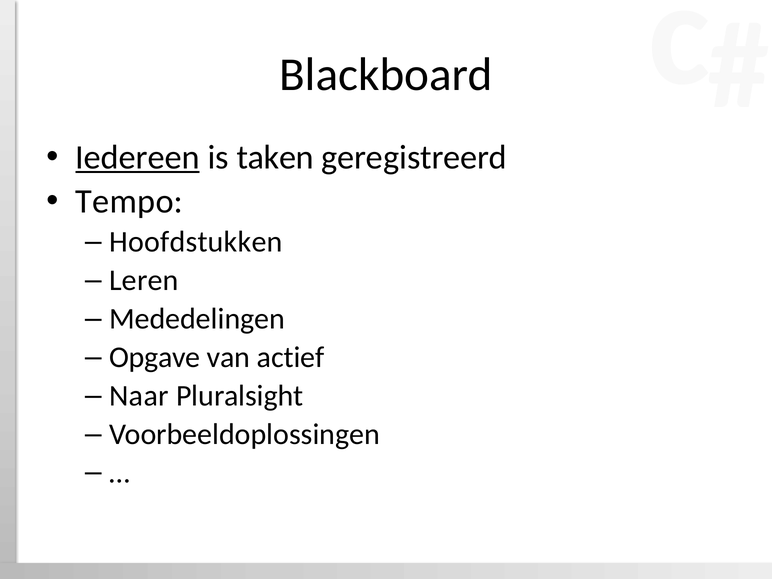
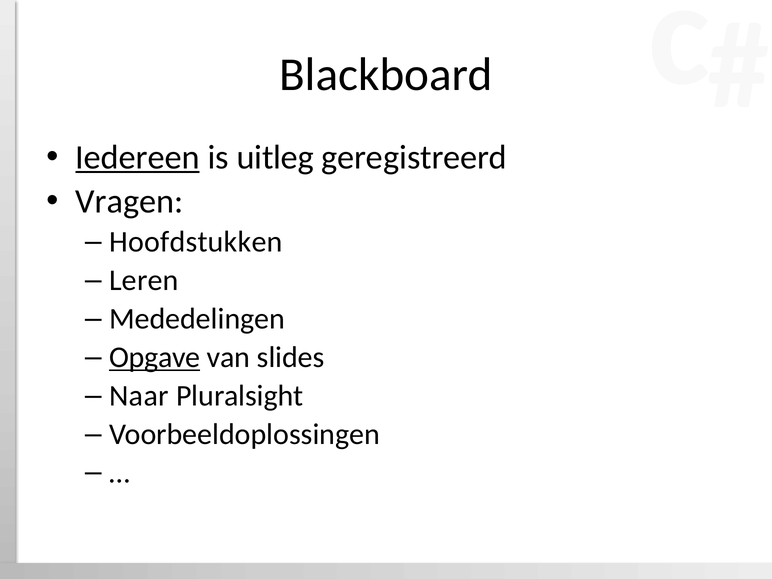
taken: taken -> uitleg (275, 157)
Tempo: Tempo -> Vragen (129, 201)
Opgave underline: none -> present (155, 357)
actief: actief -> slides (291, 357)
